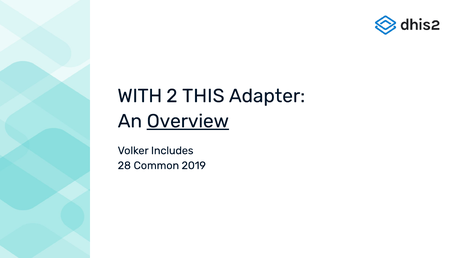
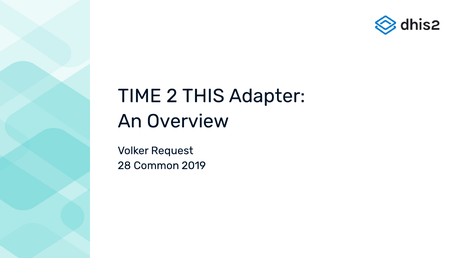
WITH: WITH -> TIME (140, 96)
Overview underline: present -> none (188, 121)
Includes: Includes -> Request (172, 151)
